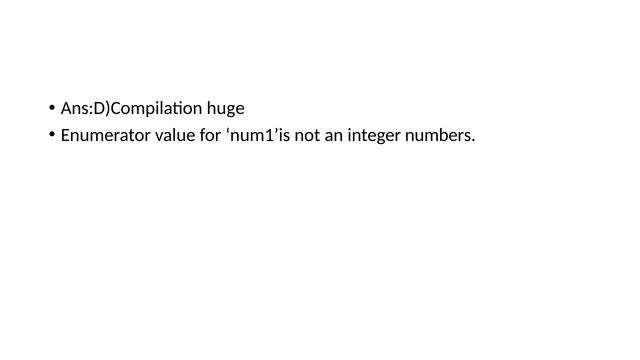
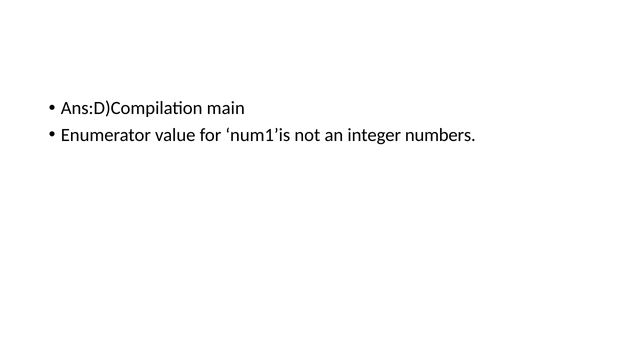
huge: huge -> main (226, 108)
